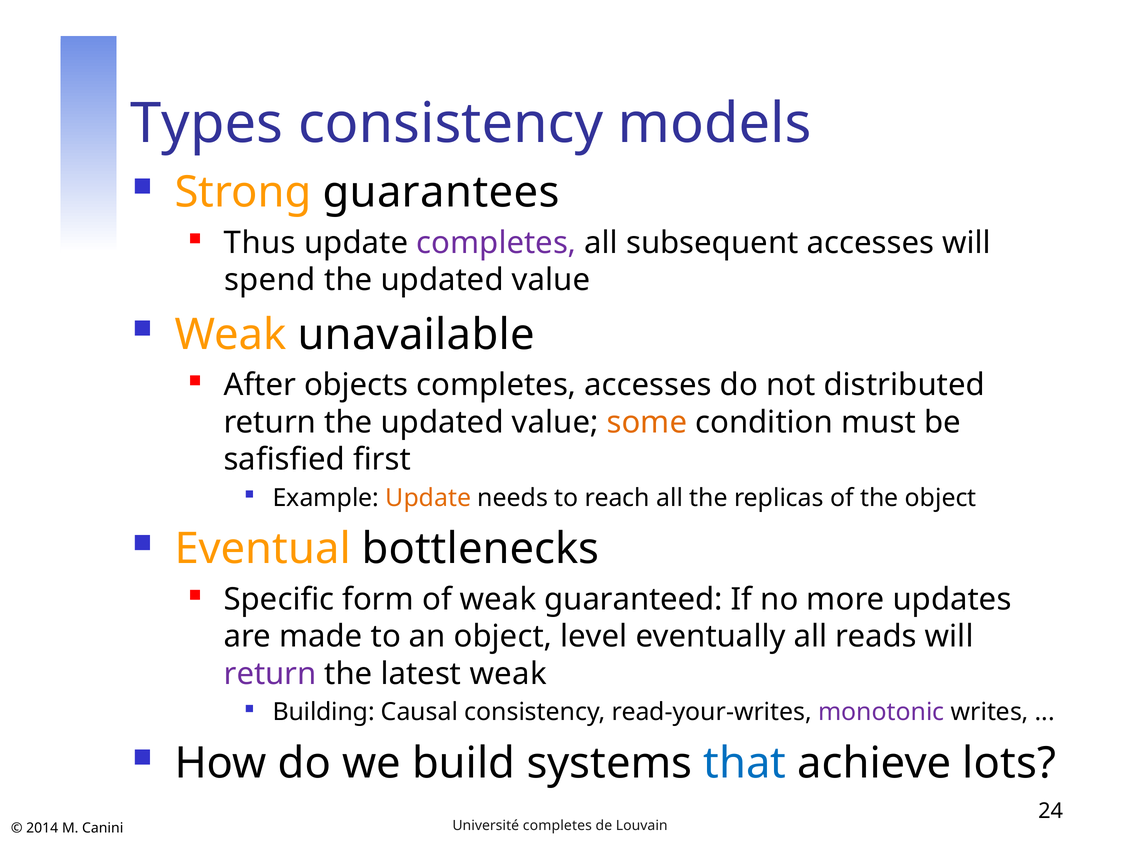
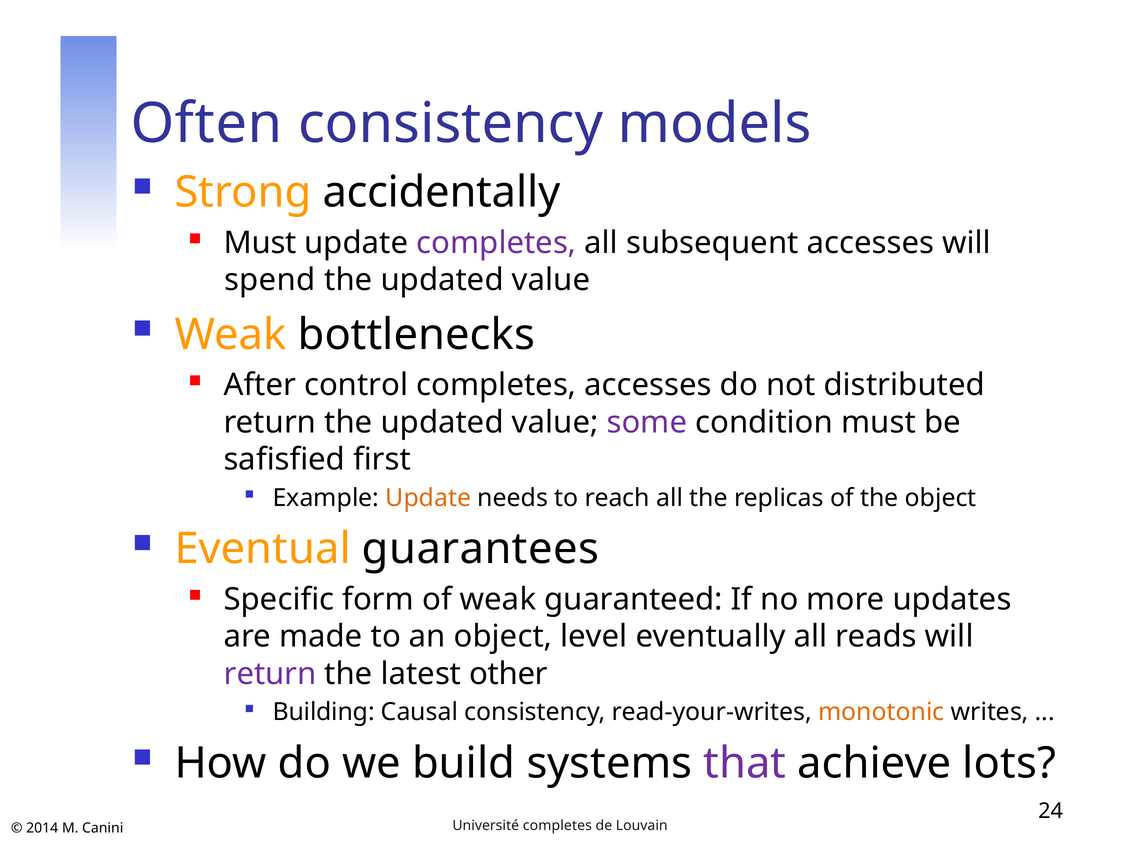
Types: Types -> Often (207, 123)
guarantees: guarantees -> accidentally (441, 192)
Thus: Thus -> Must (260, 243)
unavailable: unavailable -> bottlenecks (416, 335)
objects: objects -> control (356, 385)
some colour: orange -> purple (647, 422)
bottlenecks: bottlenecks -> guarantees (480, 549)
latest weak: weak -> other (509, 674)
monotonic colour: purple -> orange (881, 712)
that colour: blue -> purple (745, 763)
